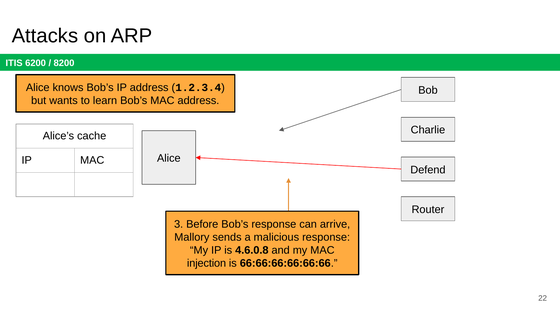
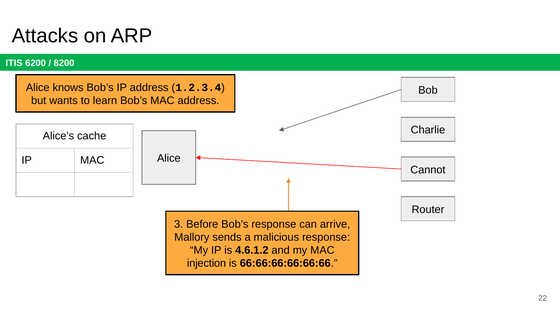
Defend: Defend -> Cannot (428, 170)
4.6.0.8: 4.6.0.8 -> 4.6.1.2 (252, 250)
